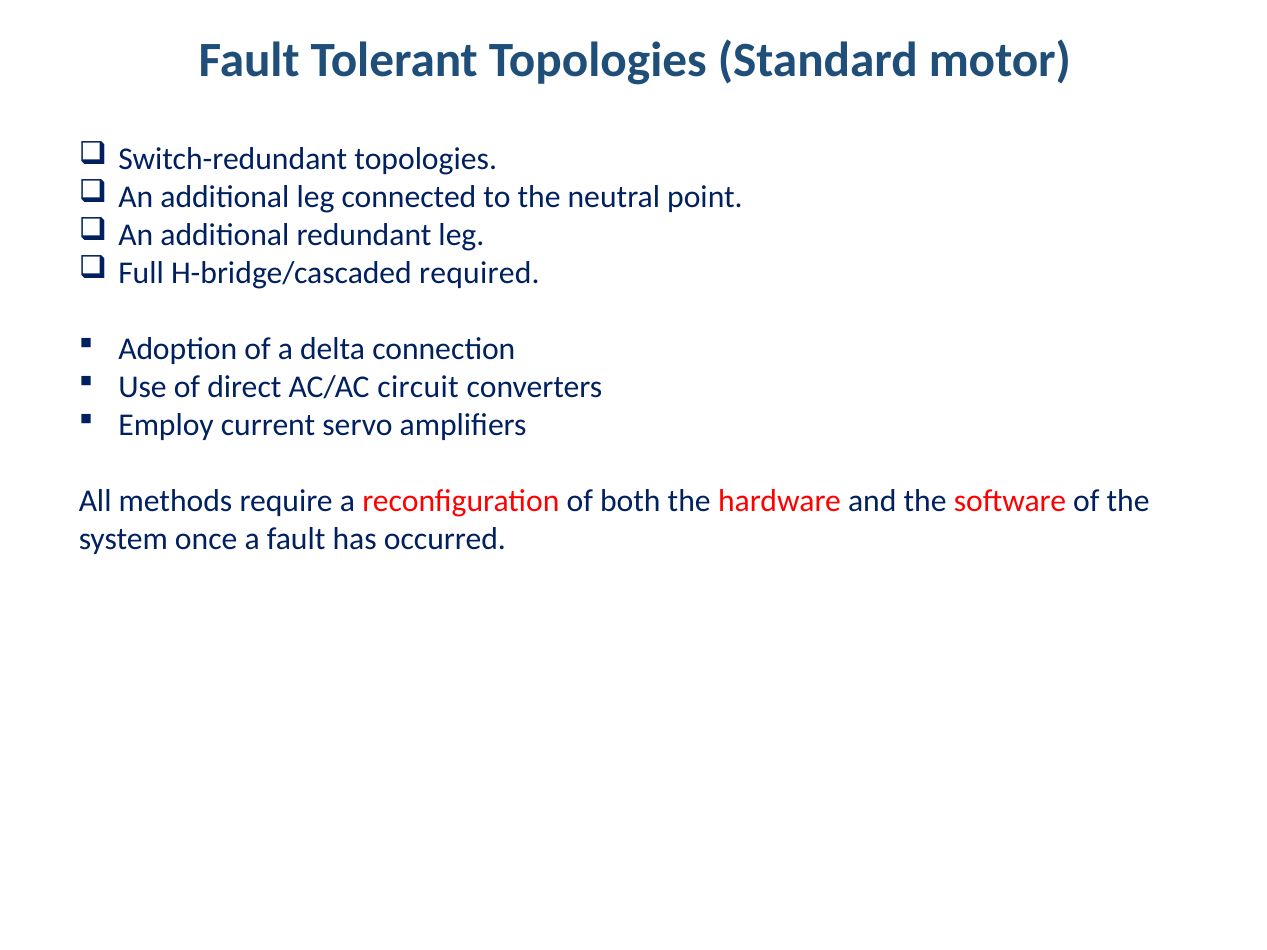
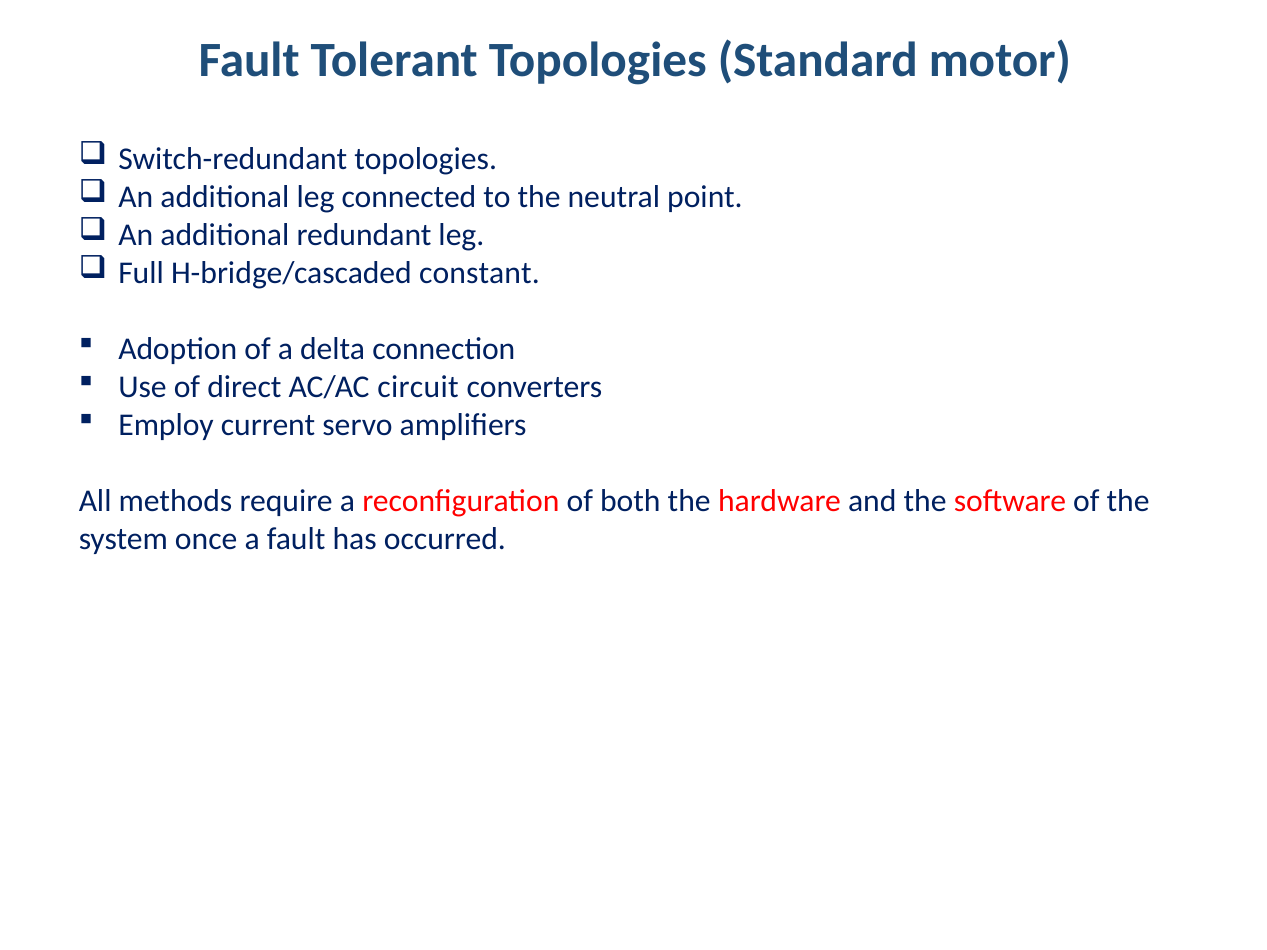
required: required -> constant (479, 273)
